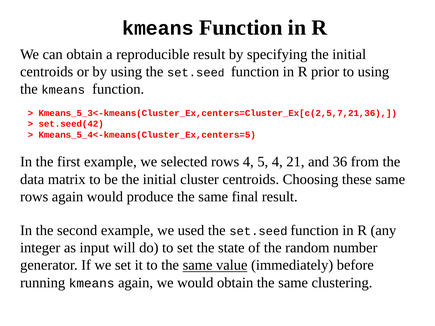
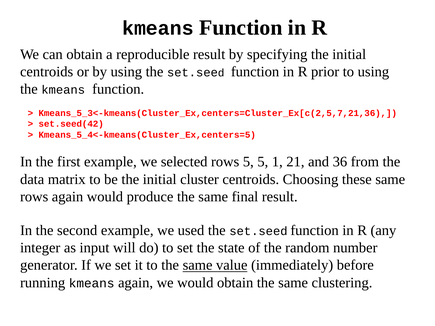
rows 4: 4 -> 5 (248, 162)
5 4: 4 -> 1 (277, 162)
